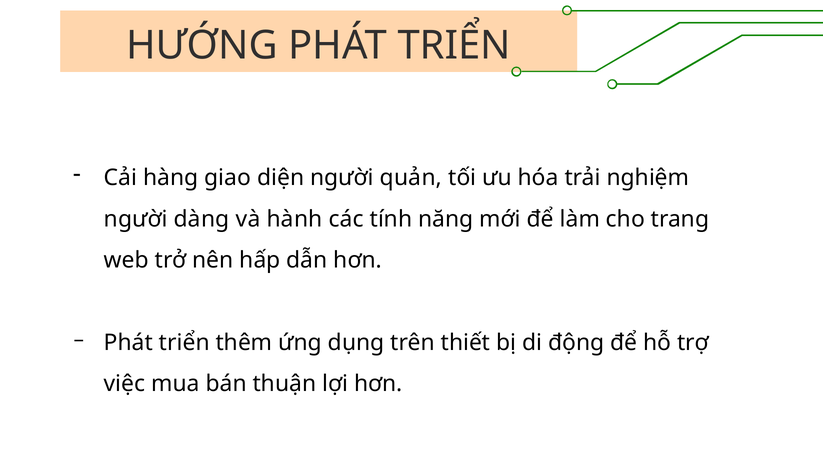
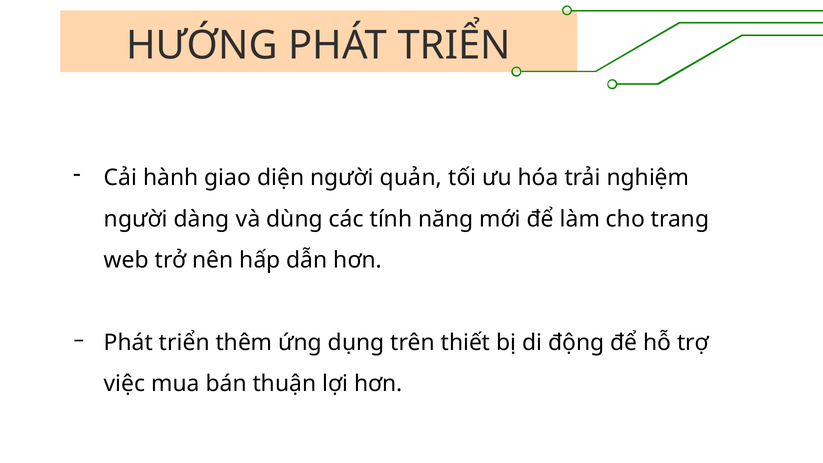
hàng: hàng -> hành (171, 178)
hành: hành -> dùng (295, 219)
